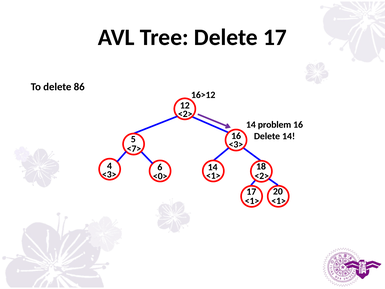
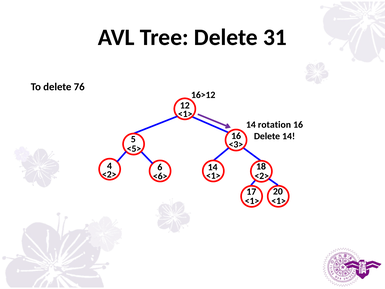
Delete 17: 17 -> 31 (275, 37)
86: 86 -> 76 (79, 87)
<2>: <2> -> <1> (185, 114)
problem: problem -> rotation (274, 125)
<7>: <7> -> <5> (134, 149)
<3>: <3> -> <2> (109, 174)
<0>: <0> -> <6> (160, 176)
